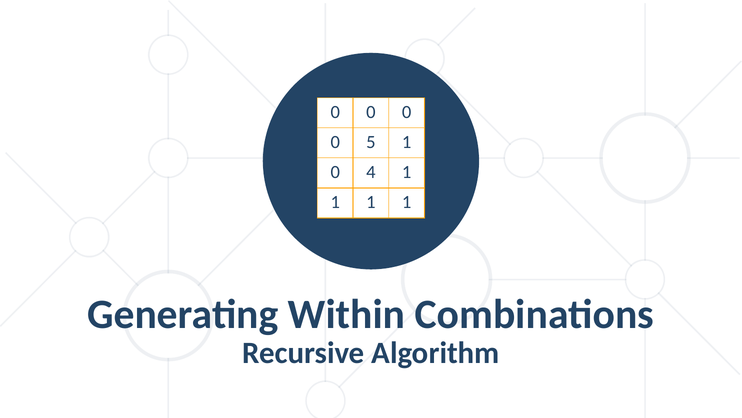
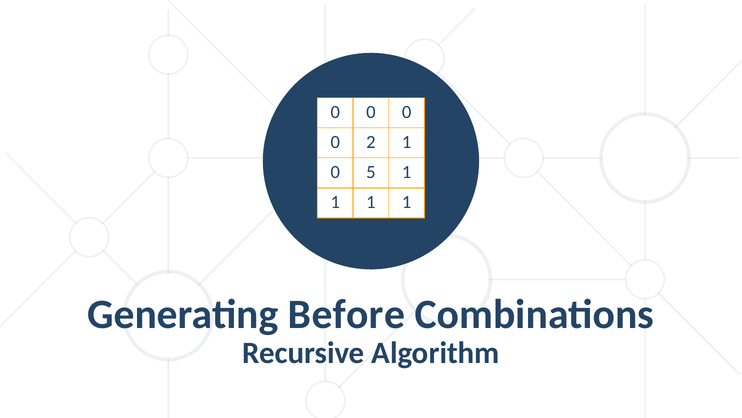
5: 5 -> 2 (371, 142)
4: 4 -> 5 (371, 172)
Within: Within -> Before (346, 314)
